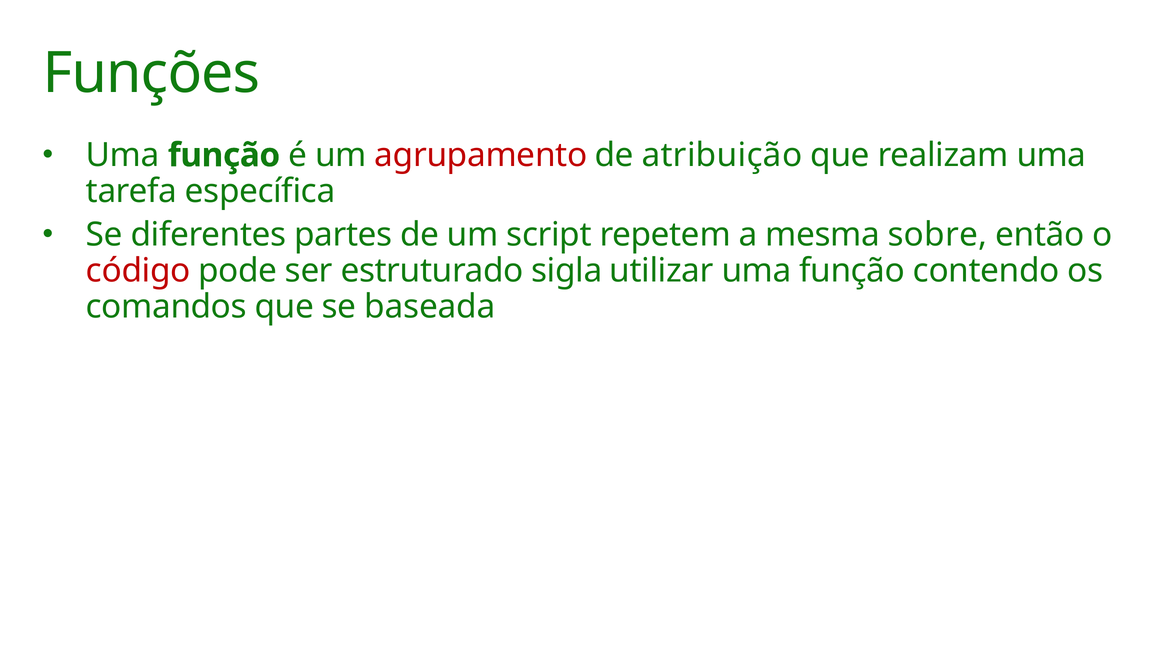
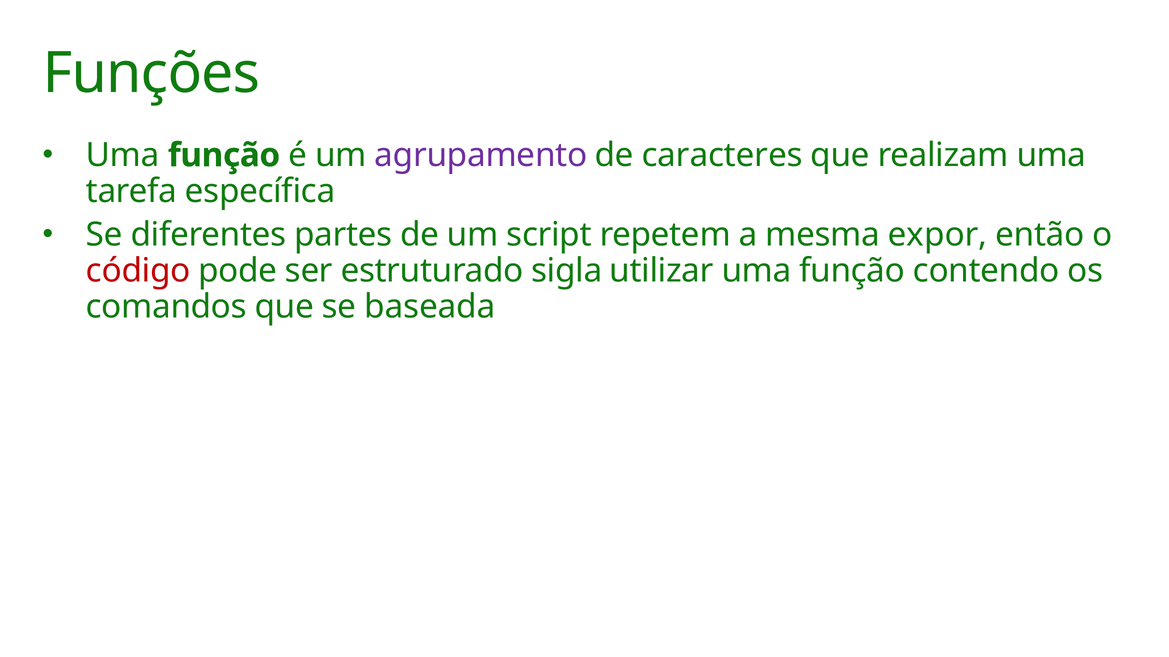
agrupamento colour: red -> purple (481, 155)
atribuição: atribuição -> caracteres (722, 155)
sobre: sobre -> expor (938, 235)
